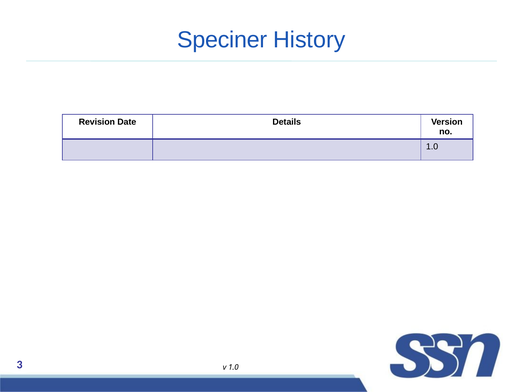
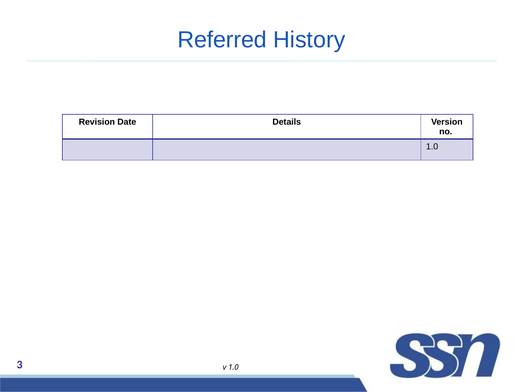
Speciner: Speciner -> Referred (222, 40)
